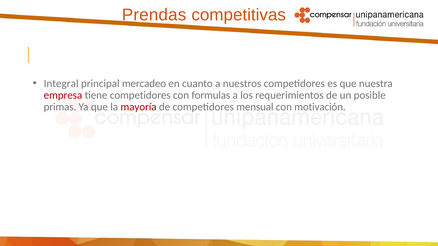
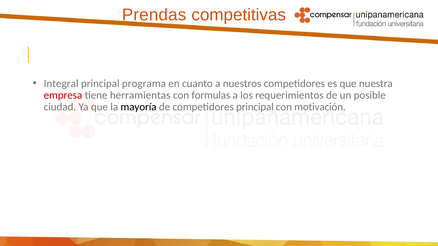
mercadeo: mercadeo -> programa (144, 84)
tiene competidores: competidores -> herramientas (140, 95)
primas: primas -> ciudad (60, 107)
mayoría colour: red -> black (139, 107)
competidores mensual: mensual -> principal (255, 107)
